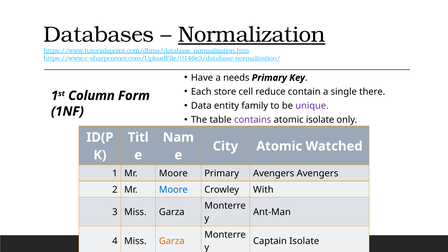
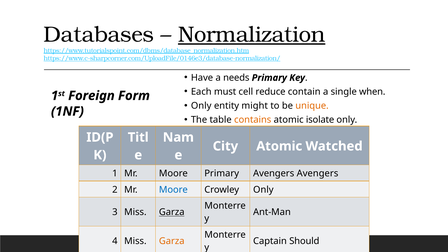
store: store -> must (225, 92)
there: there -> when (372, 92)
Column: Column -> Foreign (91, 96)
Data: Data -> Only (201, 106)
family: family -> might (255, 106)
unique colour: purple -> orange (312, 106)
contains colour: purple -> orange (253, 120)
Crowley With: With -> Only (263, 190)
Garza underline: none -> present (172, 212)
Captain Isolate: Isolate -> Should (304, 241)
